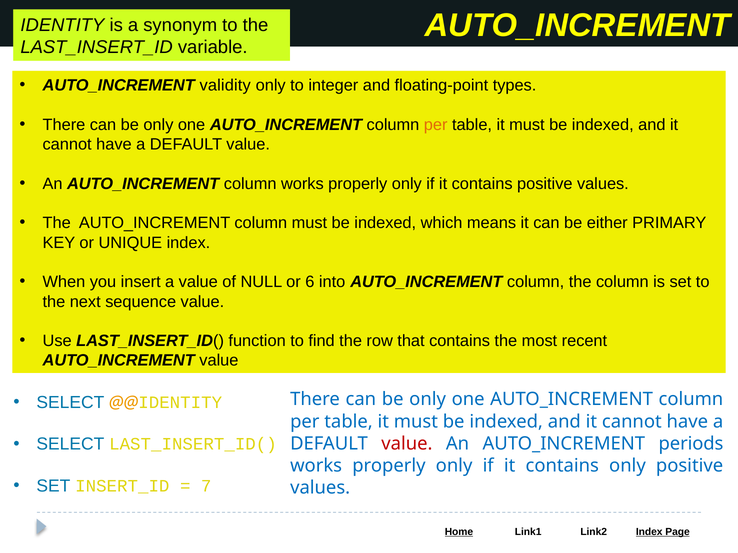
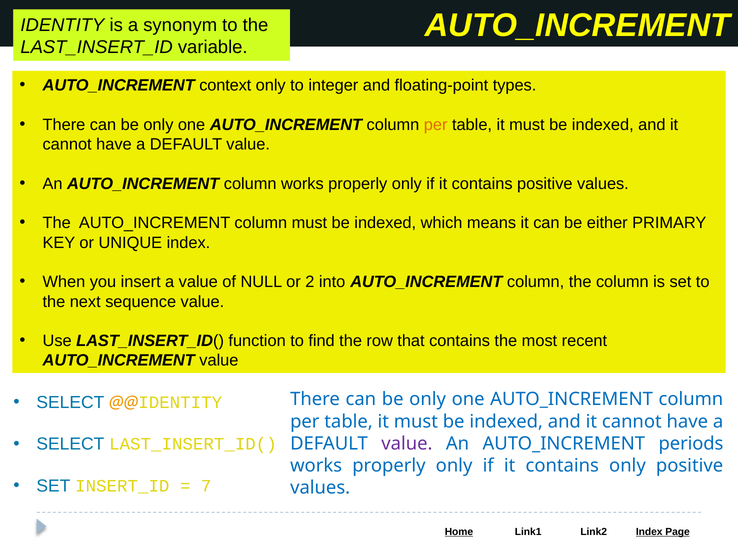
validity: validity -> context (225, 86)
6: 6 -> 2 (310, 282)
value colour: red -> purple (407, 444)
